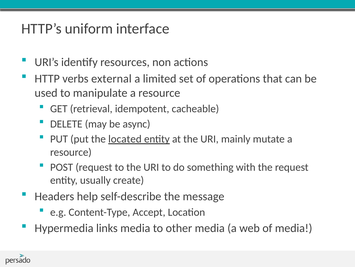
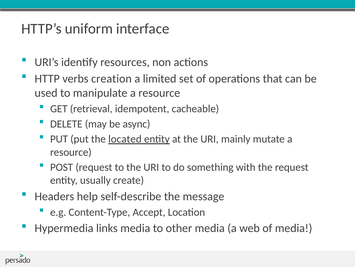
external: external -> creation (111, 79)
